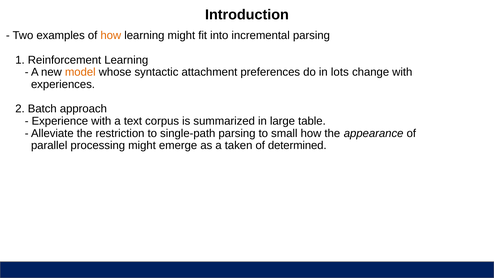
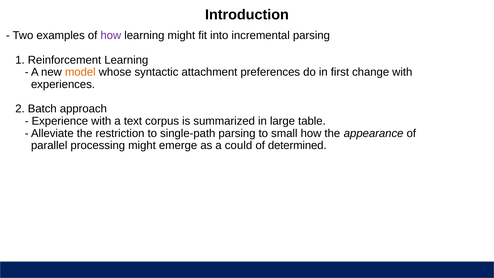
how colour: orange -> purple (111, 36)
lots: lots -> first (340, 72)
taken: taken -> could (239, 145)
